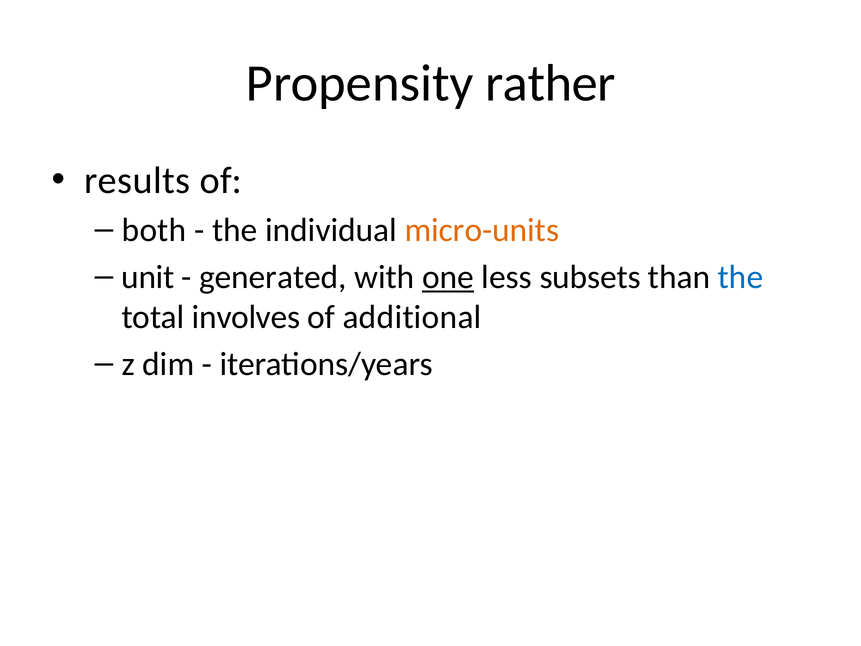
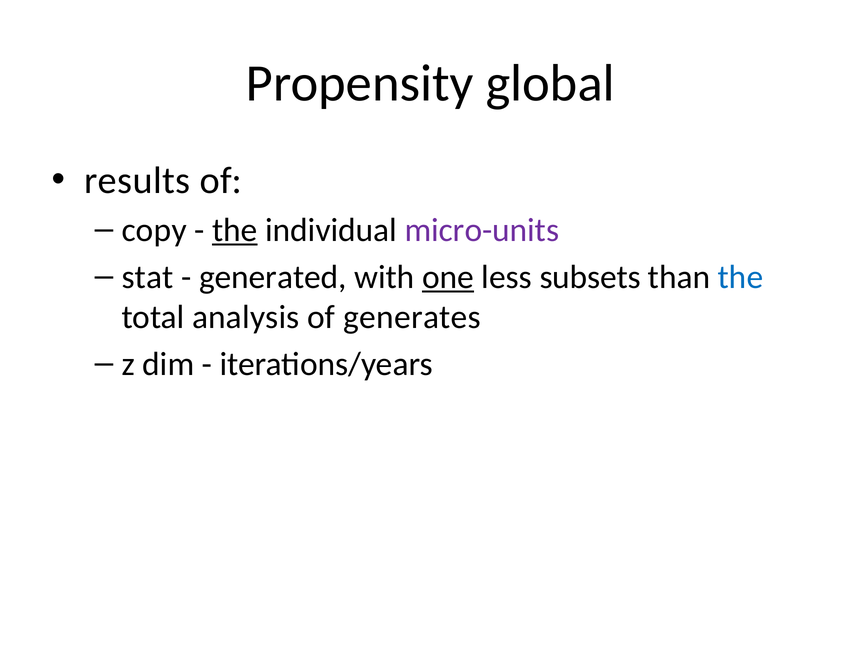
rather: rather -> global (550, 83)
both: both -> copy (154, 230)
the underline: none -> present (235, 230)
micro-units colour: orange -> purple (482, 230)
unit: unit -> stat (148, 277)
involves: involves -> analysis (246, 317)
additional: additional -> generates (412, 317)
